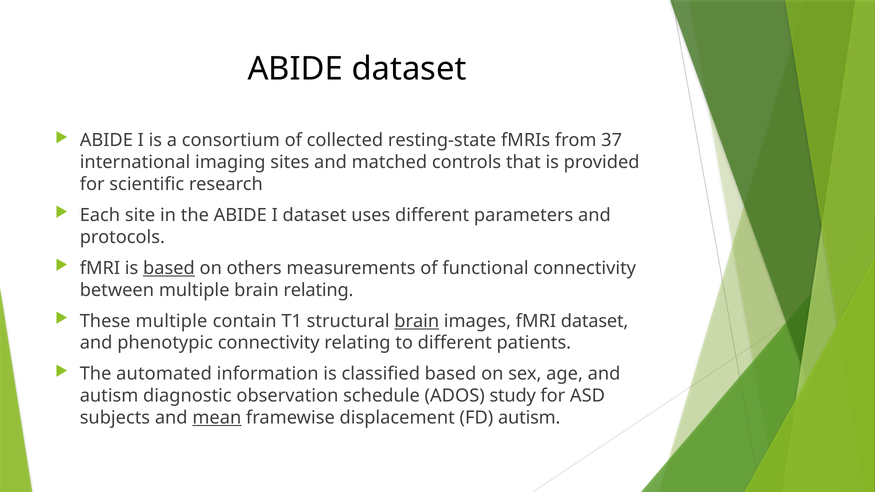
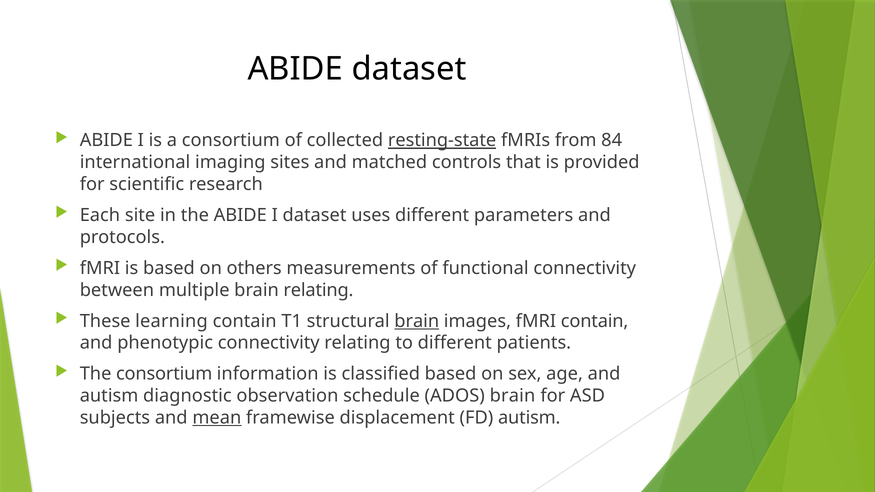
resting-state underline: none -> present (442, 140)
37: 37 -> 84 (612, 140)
based underline: present -> none (169, 268)
These multiple: multiple -> learning (171, 321)
fMRI dataset: dataset -> contain (595, 321)
The automated: automated -> consortium (164, 374)
ADOS study: study -> brain (513, 396)
